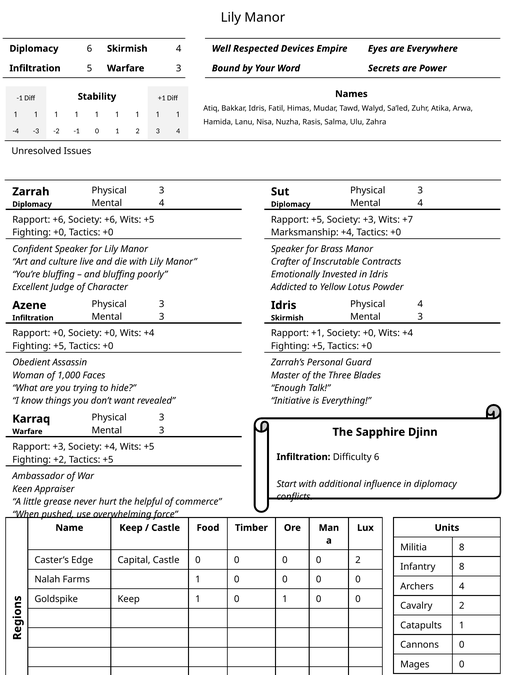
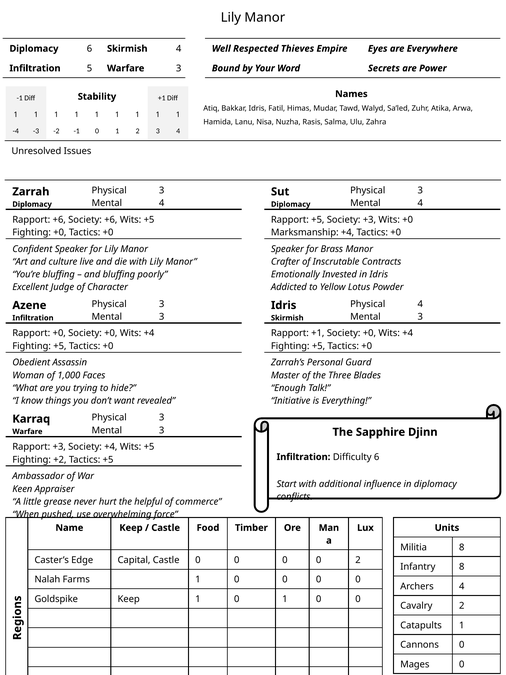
Devices: Devices -> Thieves (298, 49)
Wits +7: +7 -> +0 (408, 219)
